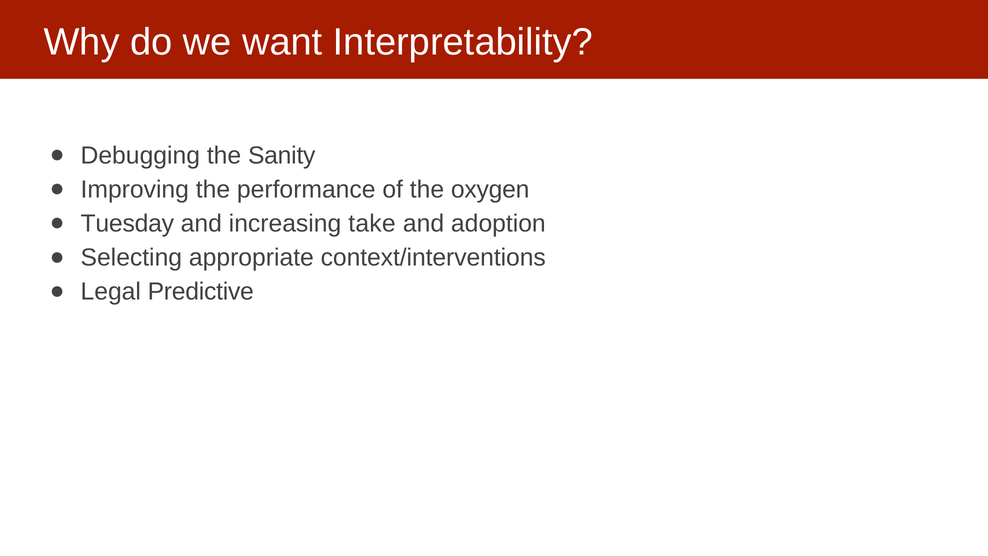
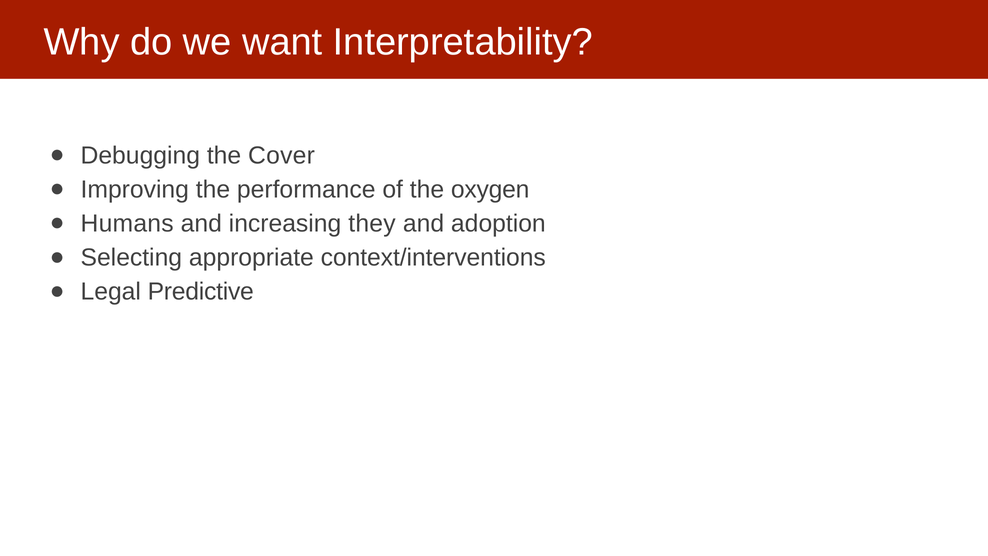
Sanity: Sanity -> Cover (282, 155)
Tuesday: Tuesday -> Humans (127, 224)
take: take -> they (372, 224)
